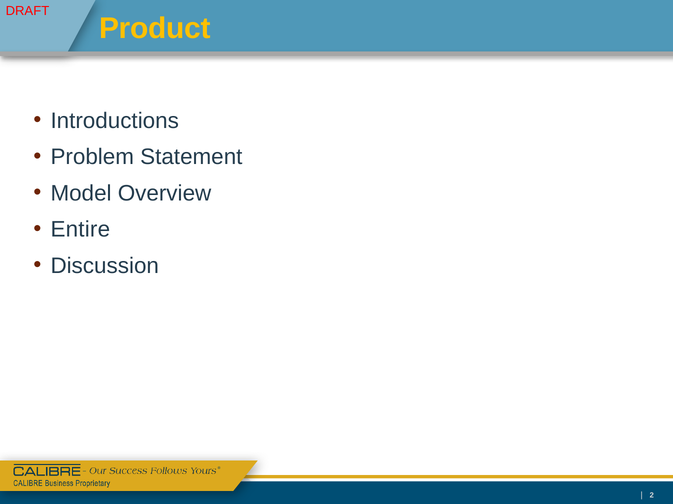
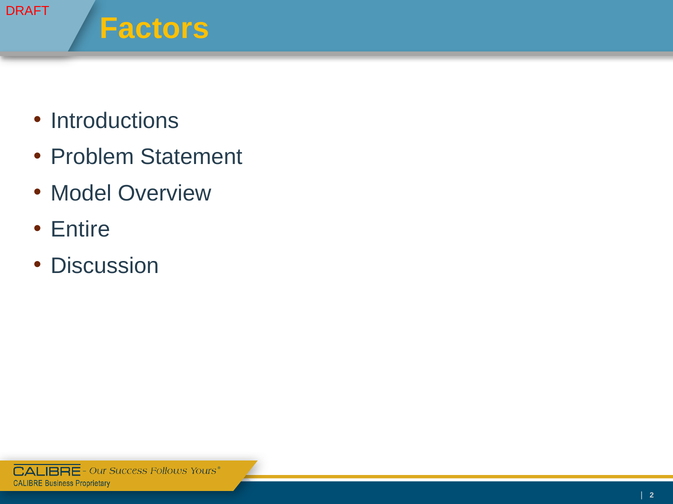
Product: Product -> Factors (155, 29)
